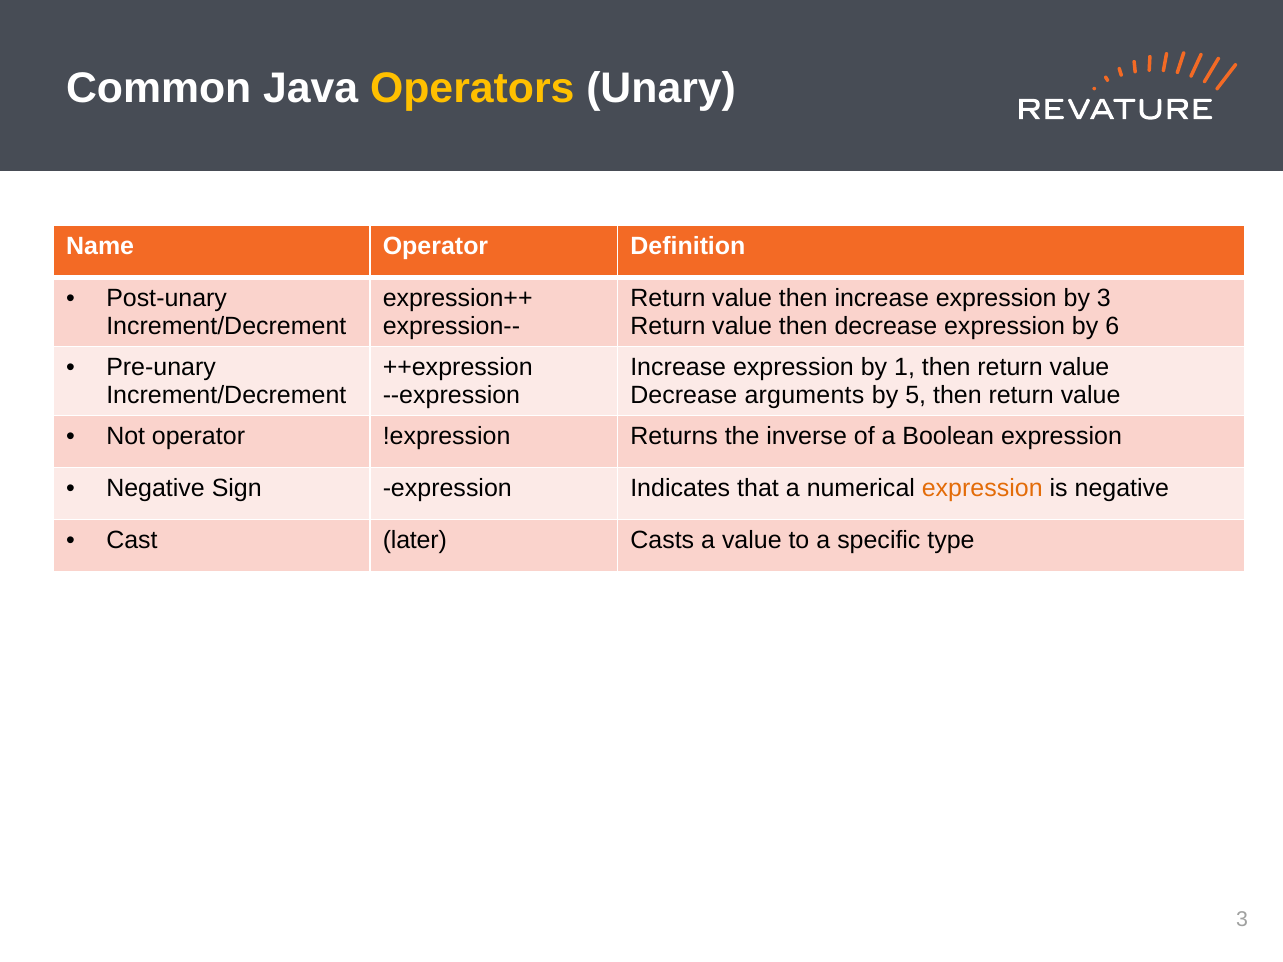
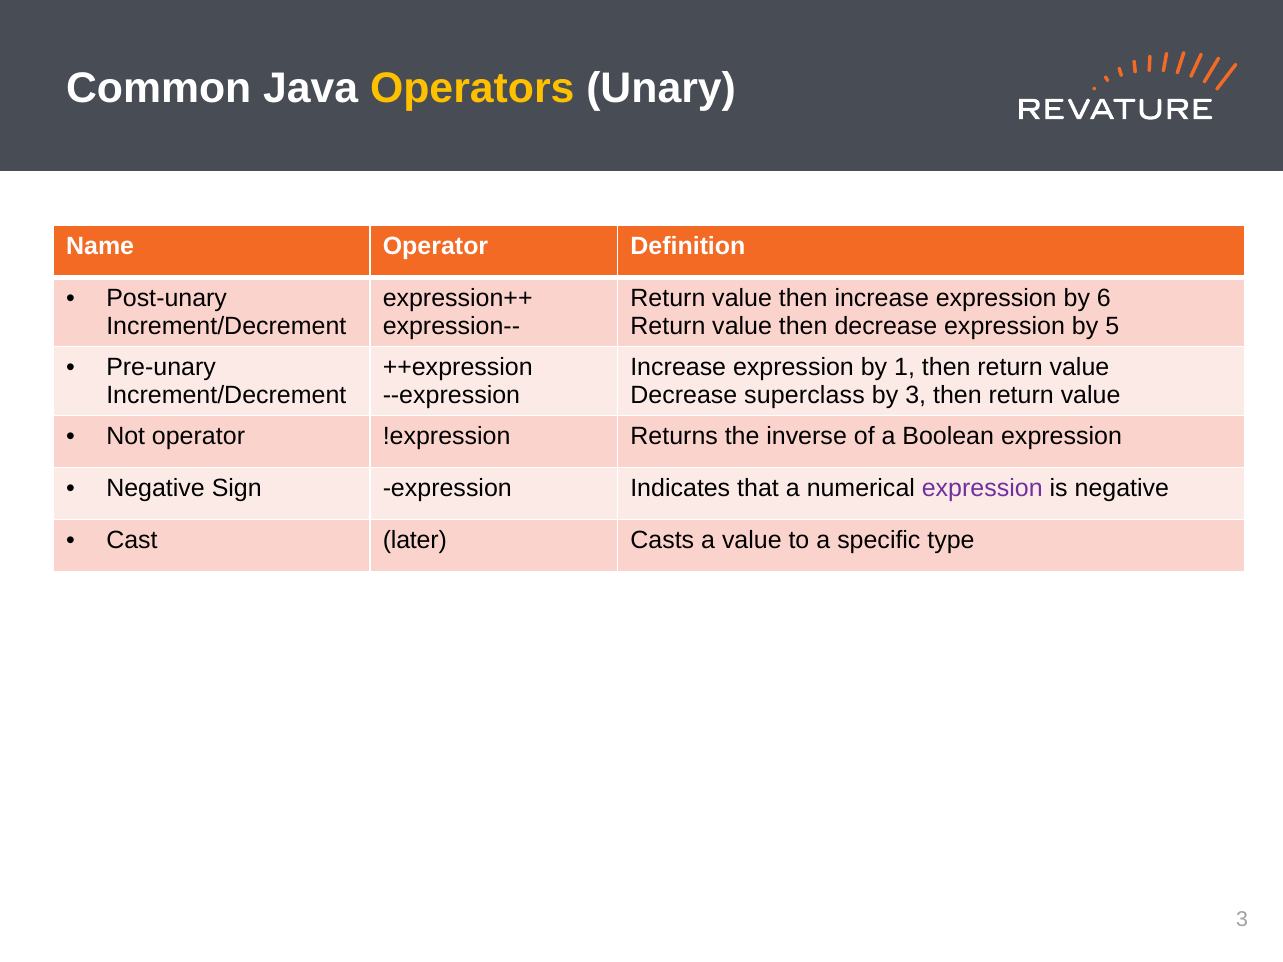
by 3: 3 -> 6 (1104, 298)
6: 6 -> 5 (1112, 327)
arguments: arguments -> superclass (805, 395)
by 5: 5 -> 3 (916, 395)
expression colour: orange -> purple (982, 488)
